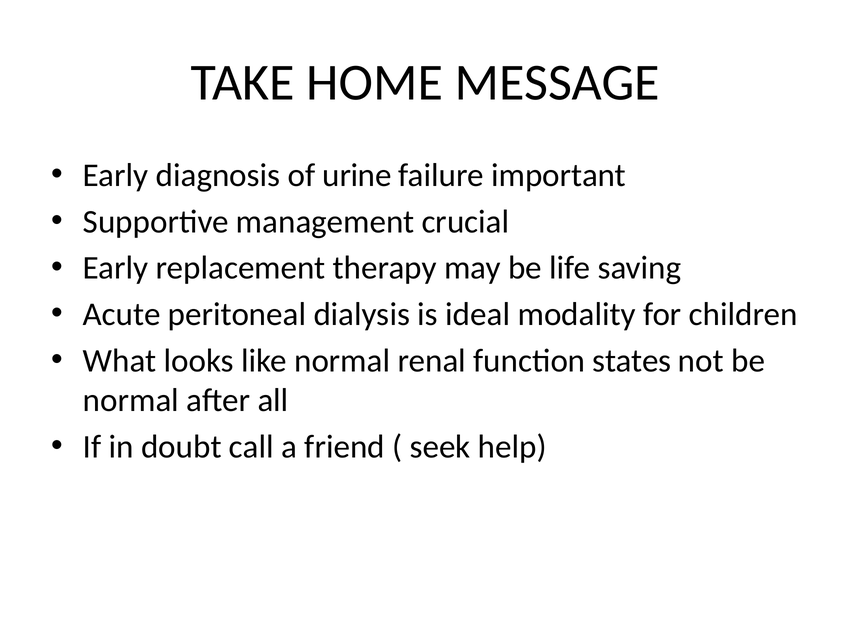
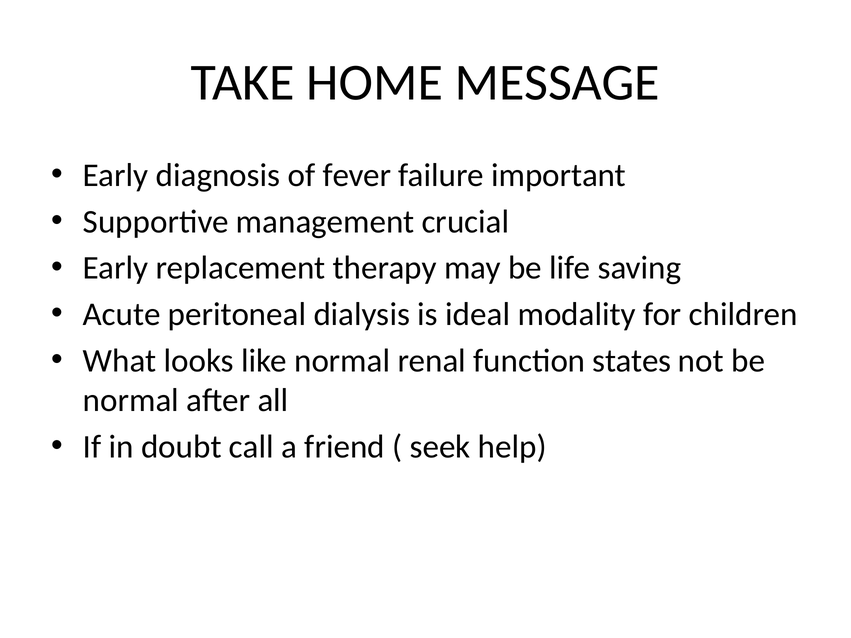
urine: urine -> fever (357, 175)
